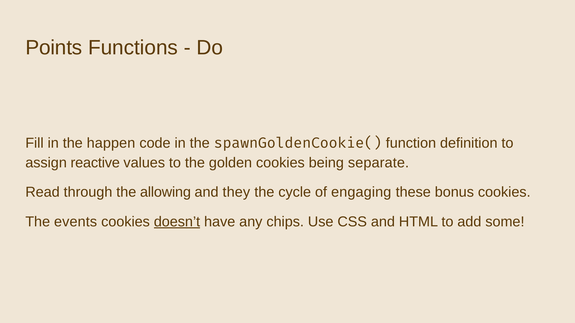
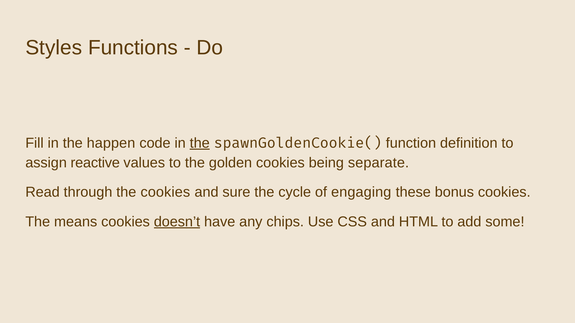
Points: Points -> Styles (54, 48)
the underline: none -> present (200, 143)
the allowing: allowing -> cookies (165, 193)
they: they -> sure (236, 193)
events: events -> means (76, 222)
